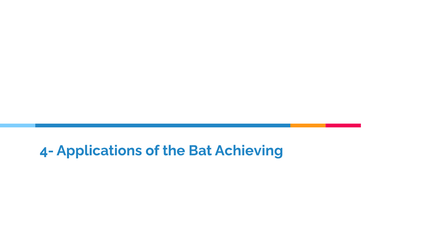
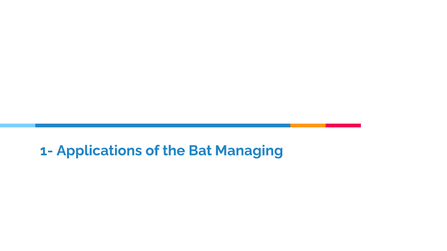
4-: 4- -> 1- (47, 151)
Achieving: Achieving -> Managing (249, 151)
